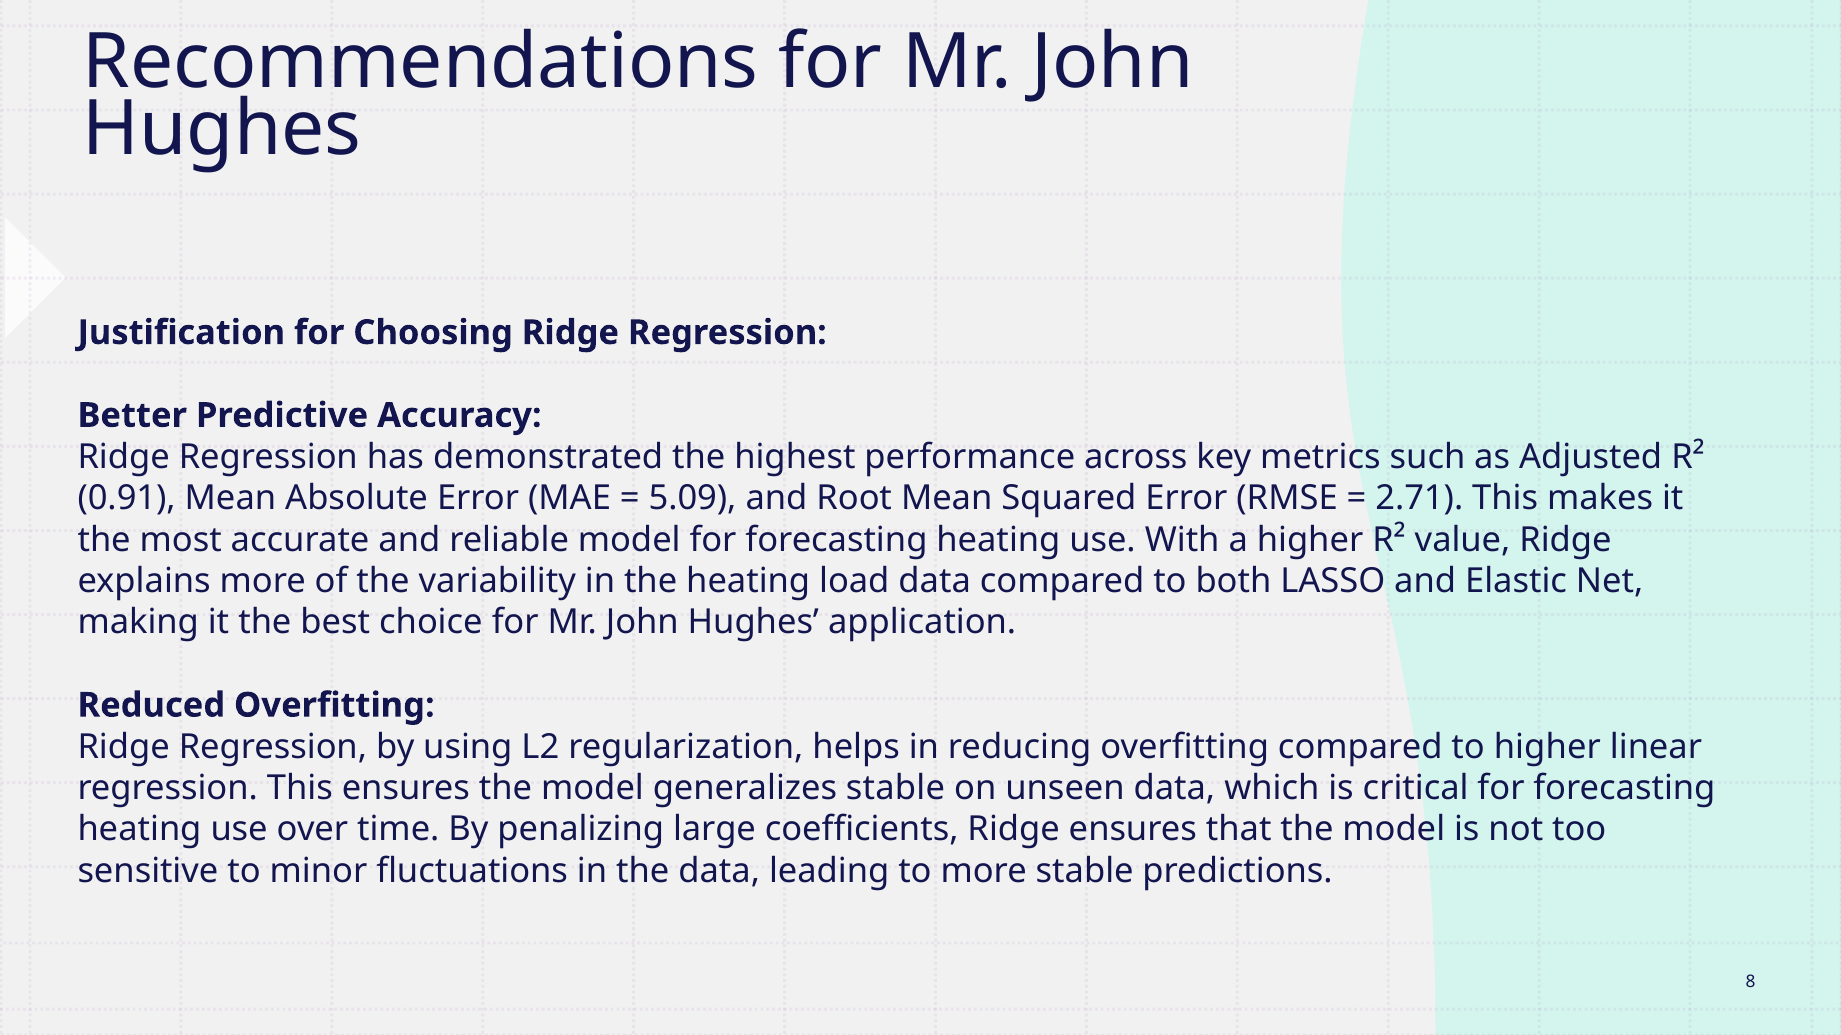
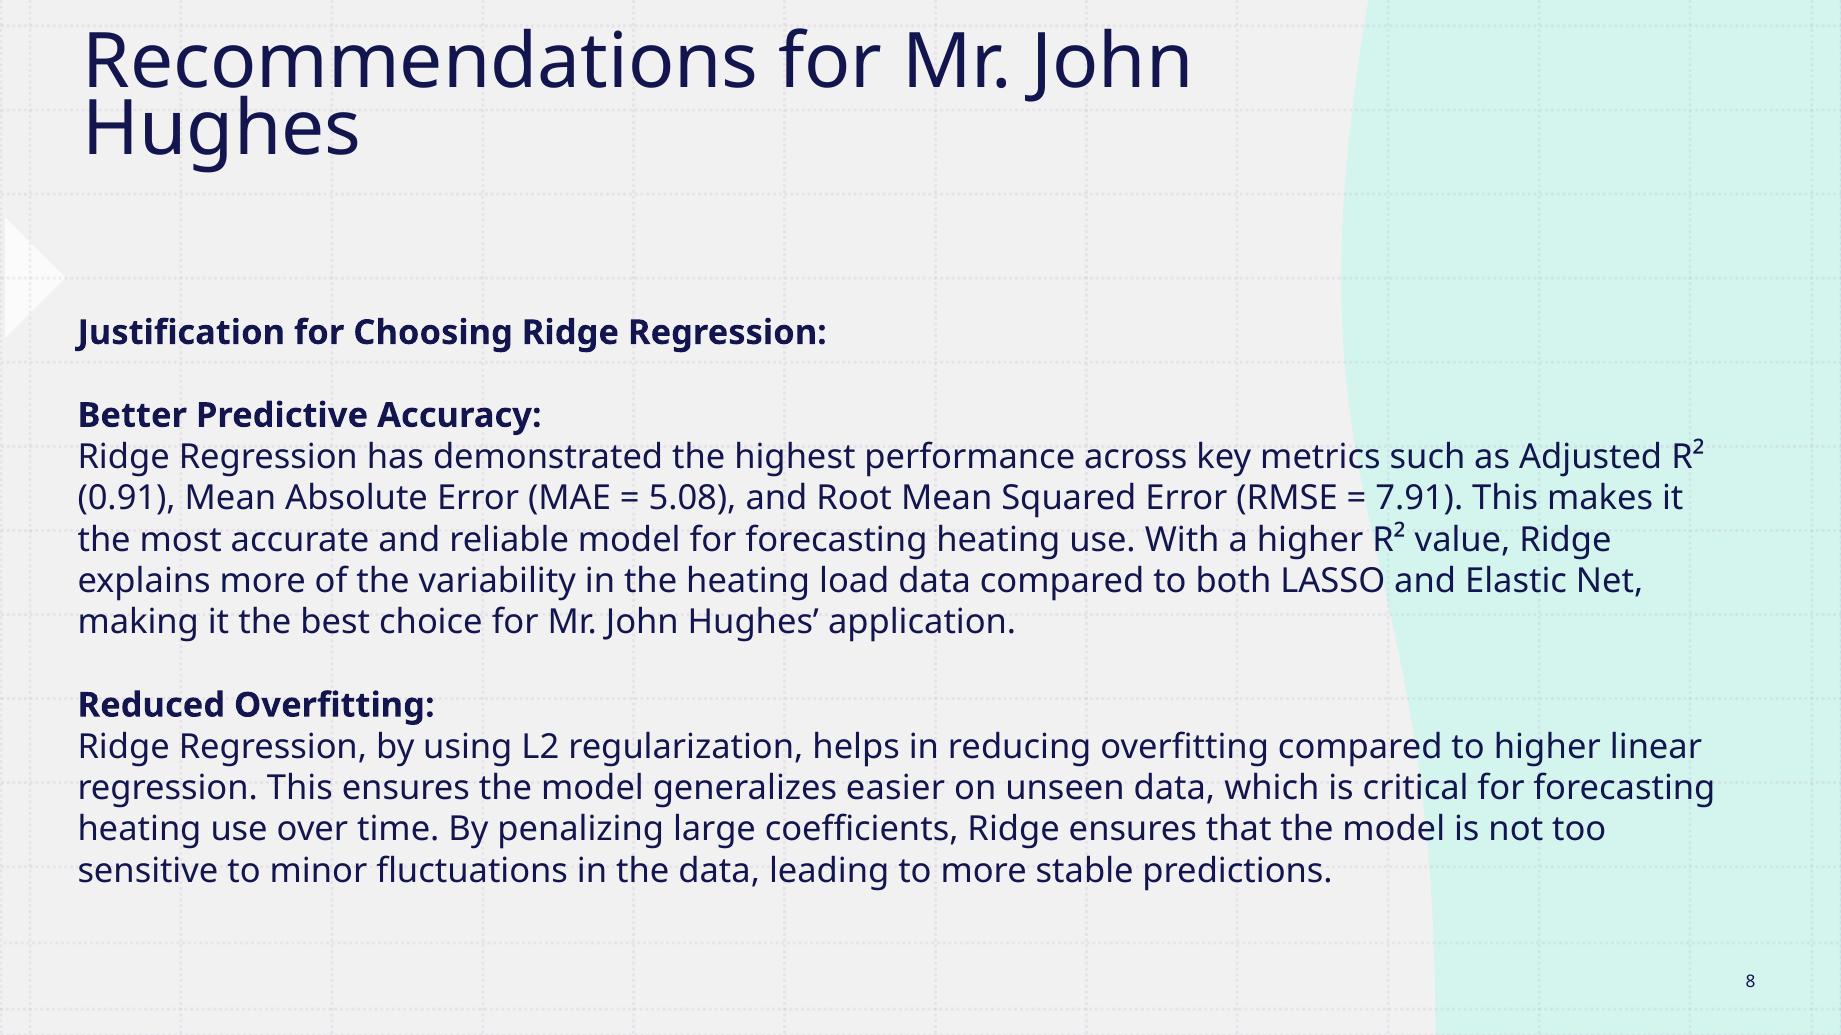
5.09: 5.09 -> 5.08 (693, 499)
2.71: 2.71 -> 7.91 (1419, 499)
generalizes stable: stable -> easier (895, 788)
